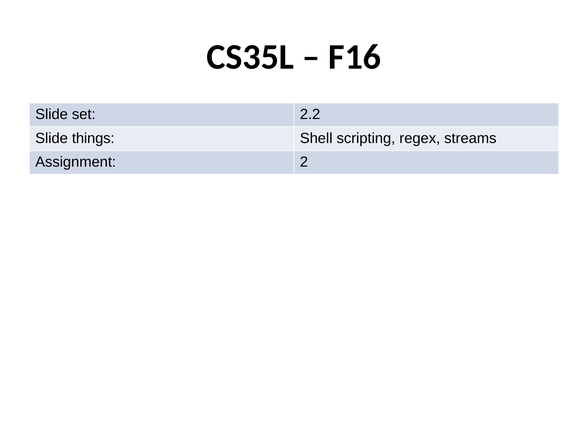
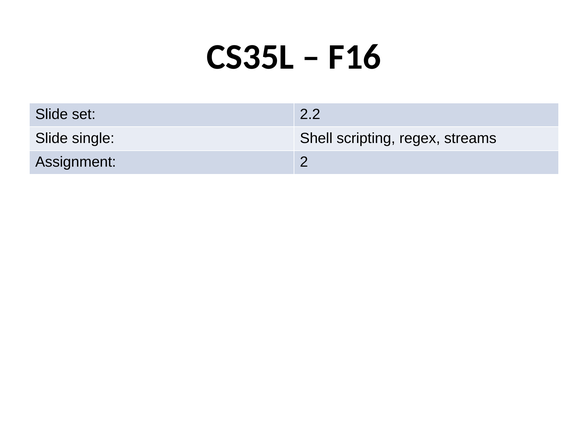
things: things -> single (93, 138)
